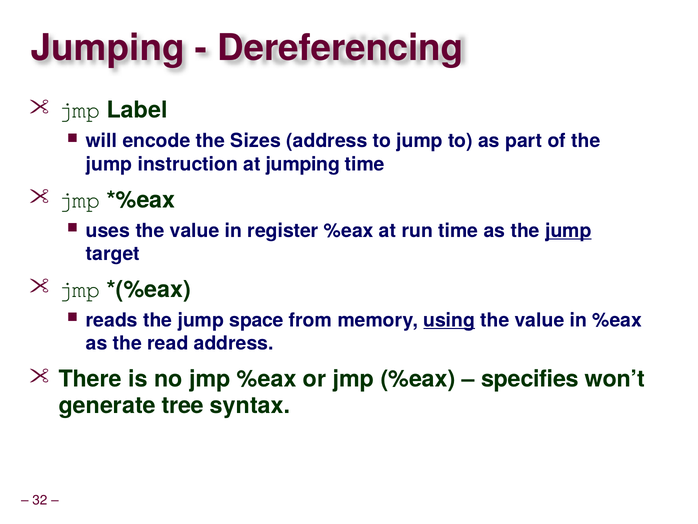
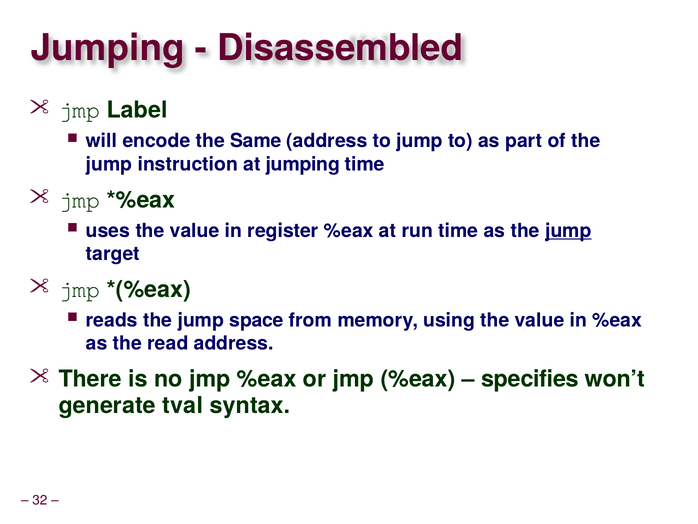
Dereferencing: Dereferencing -> Disassembled (340, 48)
Sizes: Sizes -> Same (256, 141)
using underline: present -> none (449, 320)
tree: tree -> tval (183, 405)
